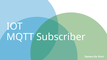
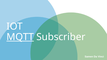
MQTT underline: none -> present (20, 37)
